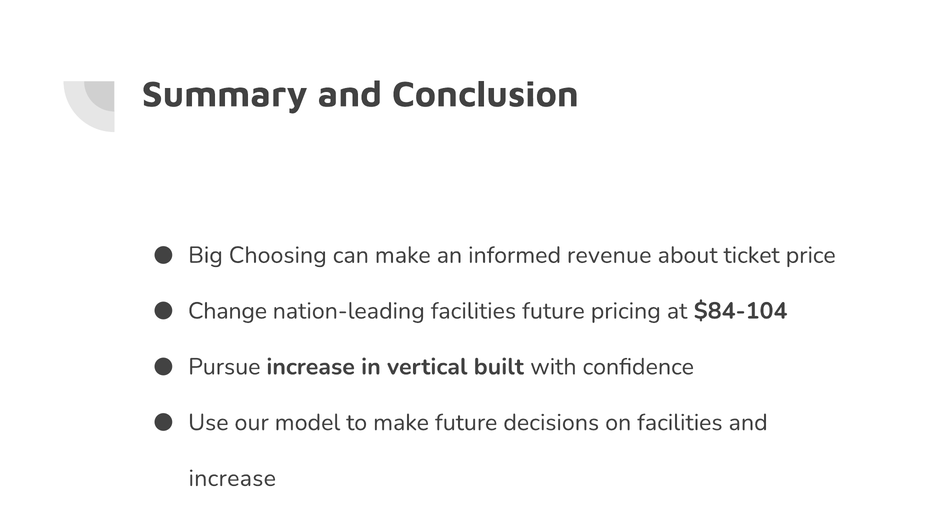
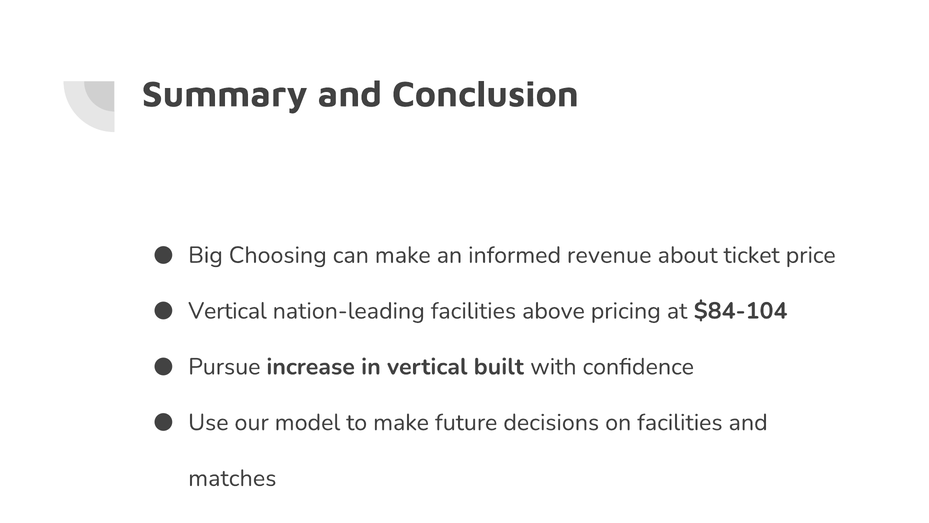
Change: Change -> Vertical (228, 311)
facilities future: future -> above (553, 311)
increase: increase -> matches (232, 478)
